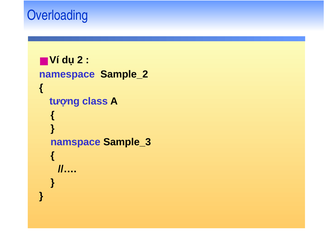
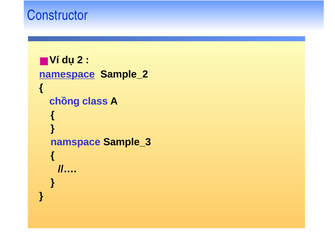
Overloading: Overloading -> Constructor (57, 15)
namespace underline: none -> present (67, 74)
tượng: tượng -> chồng (64, 101)
